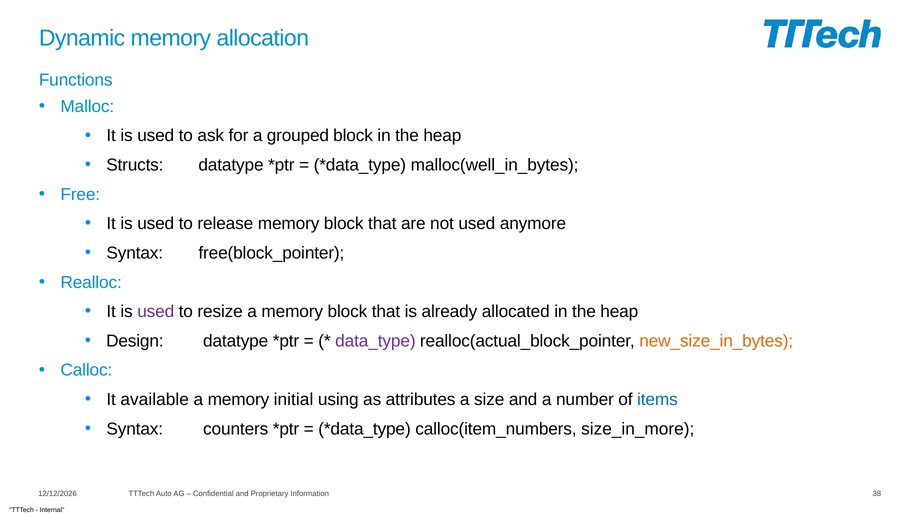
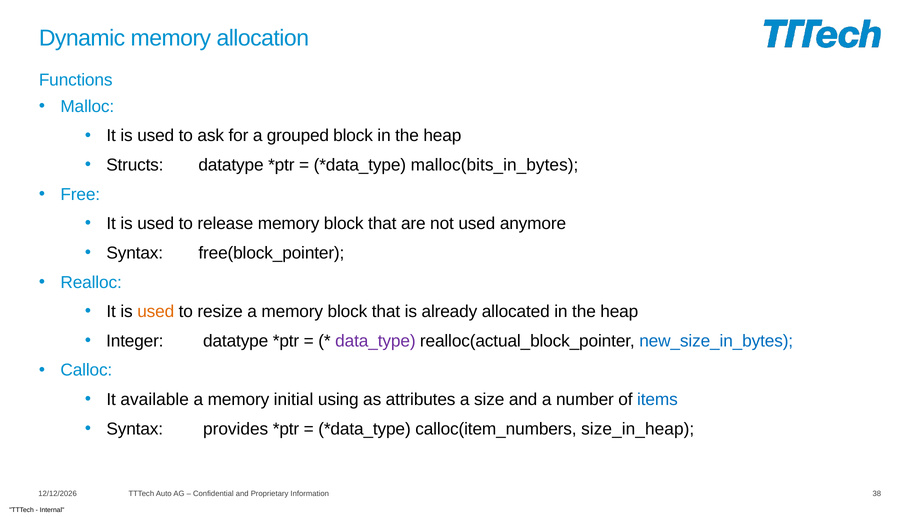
malloc(well_in_bytes: malloc(well_in_bytes -> malloc(bits_in_bytes (495, 165)
used colour: purple -> orange (156, 312)
Design: Design -> Integer (135, 341)
new_size_in_bytes colour: orange -> blue (716, 341)
counters: counters -> provides (236, 429)
size_in_more: size_in_more -> size_in_heap (638, 429)
